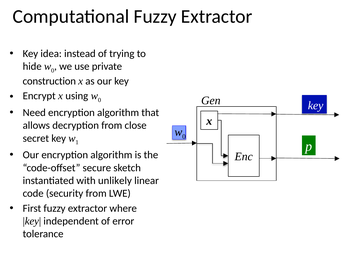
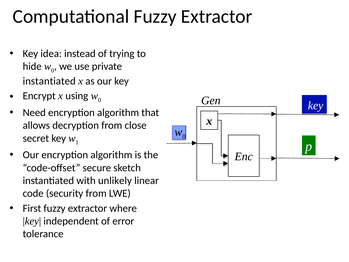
construction: construction -> instantiated (49, 81)
